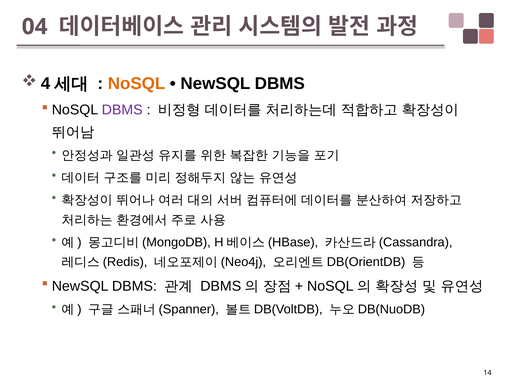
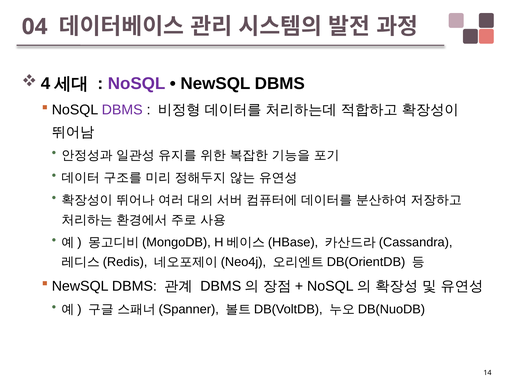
NoSQL colour: orange -> purple (137, 84)
